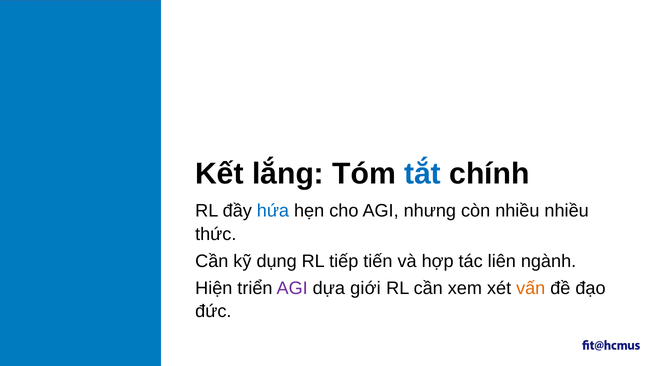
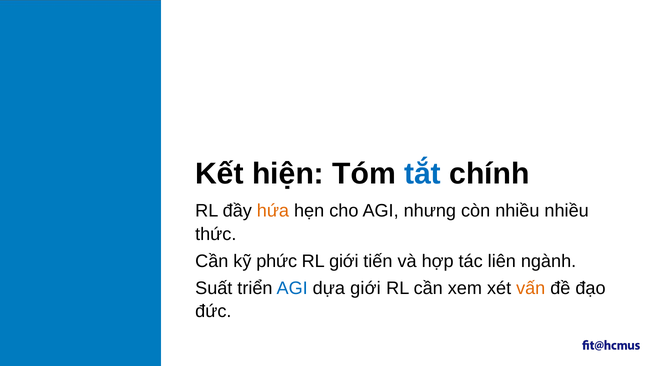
lắng: lắng -> hiện (288, 174)
hứa colour: blue -> orange (273, 211)
dụng: dụng -> phức (277, 261)
RL tiếp: tiếp -> giới (344, 261)
Hiện: Hiện -> Suất (214, 288)
AGI colour: purple -> blue (292, 288)
